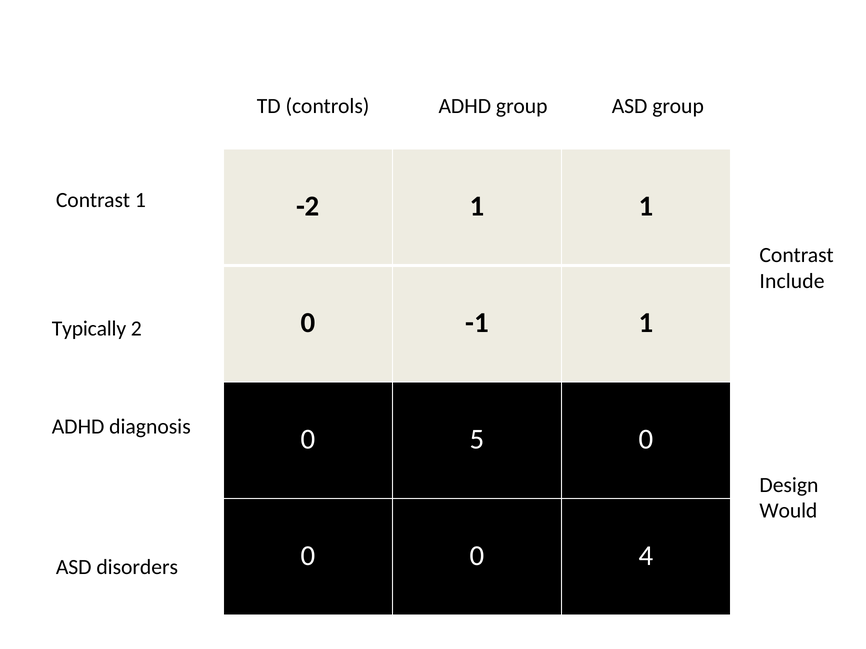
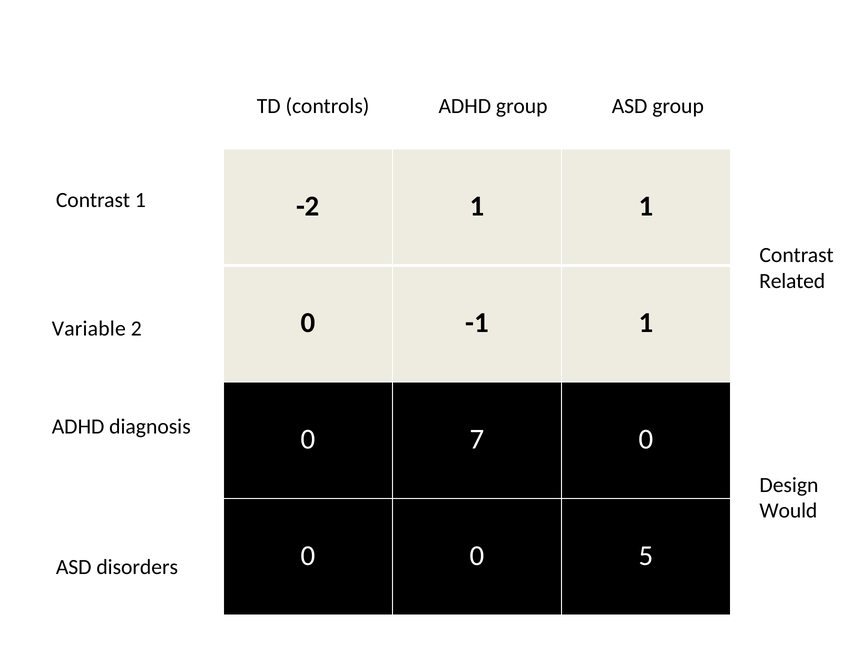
Include: Include -> Related (792, 281)
Typically: Typically -> Variable (89, 329)
5: 5 -> 7 (477, 440)
4: 4 -> 5 (646, 556)
